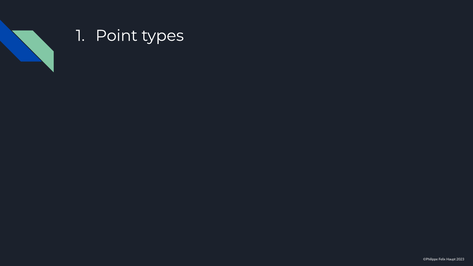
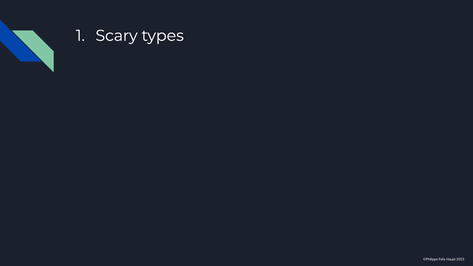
Point: Point -> Scary (117, 36)
